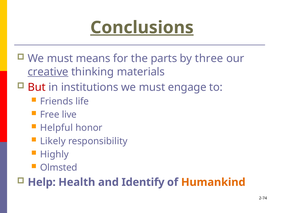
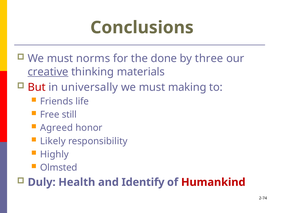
Conclusions underline: present -> none (142, 28)
means: means -> norms (93, 59)
parts: parts -> done (164, 59)
institutions: institutions -> universally (90, 87)
engage: engage -> making (187, 87)
live: live -> still (69, 115)
Helpful: Helpful -> Agreed (57, 128)
Help: Help -> Duly (42, 182)
Humankind colour: orange -> red (213, 182)
